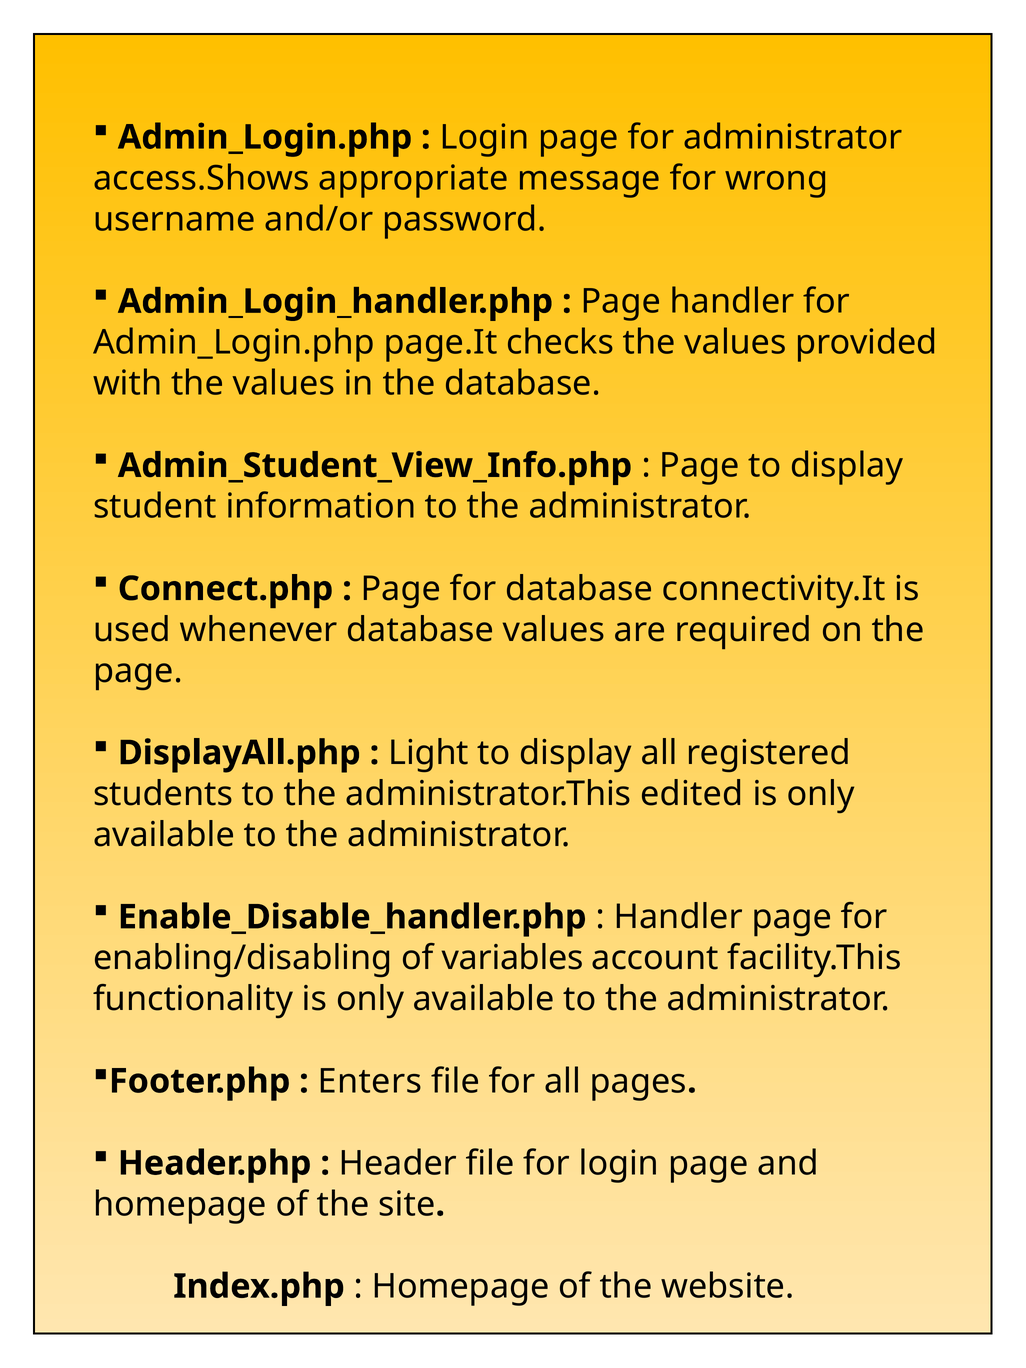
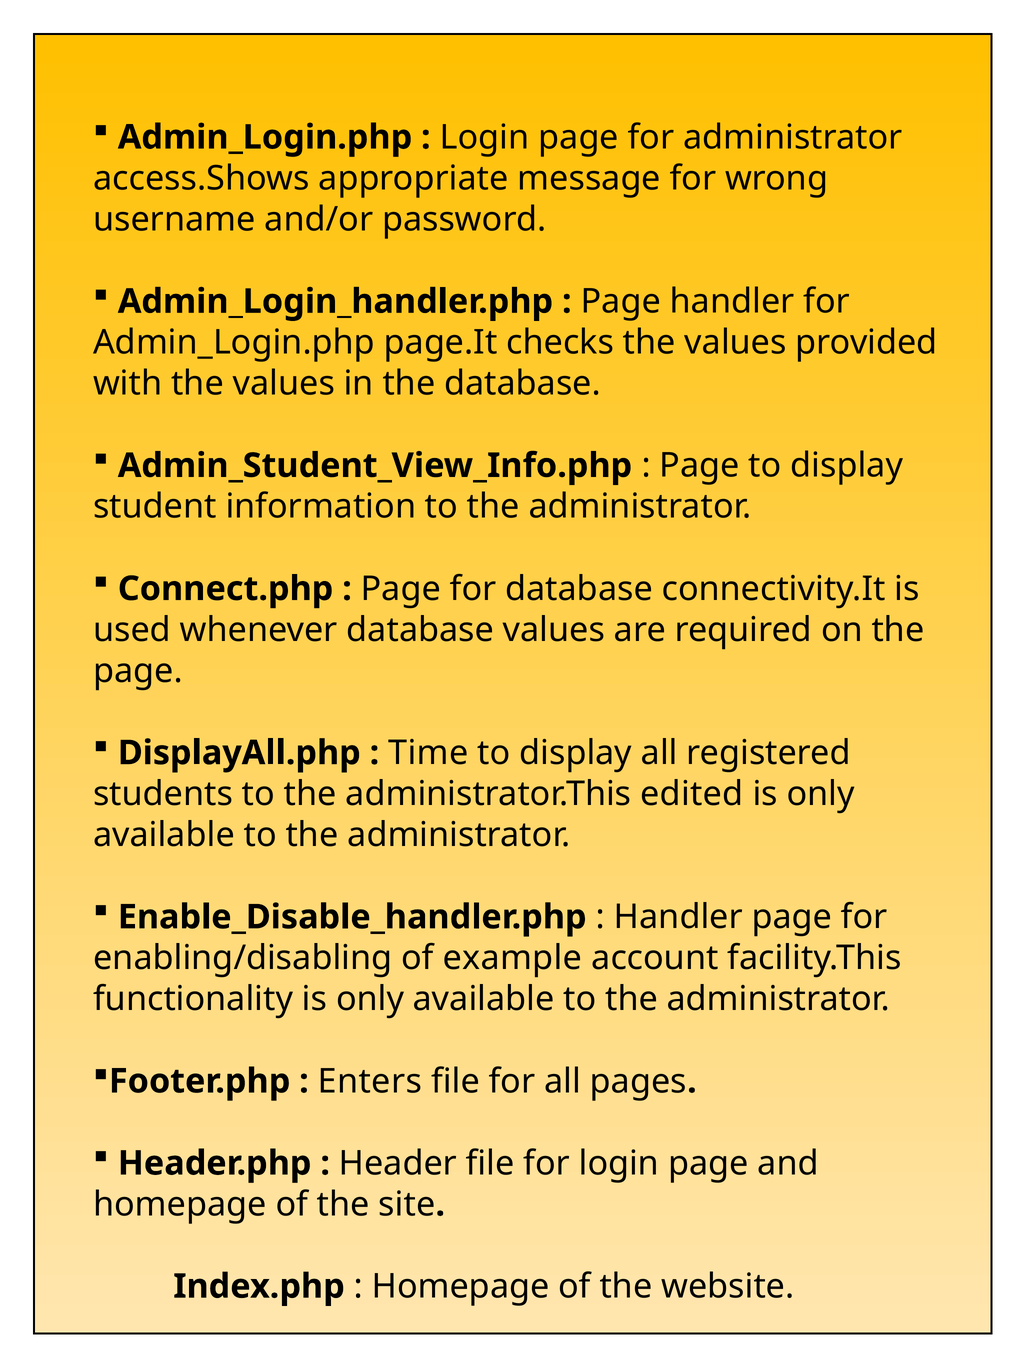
Light: Light -> Time (428, 753)
variables: variables -> example (512, 958)
